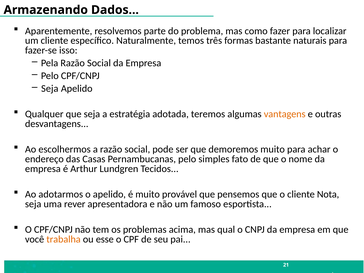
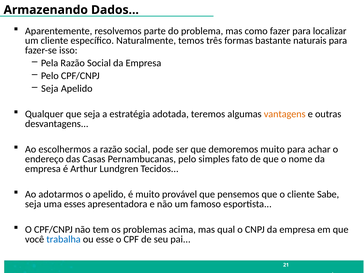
Nota: Nota -> Sabe (328, 194)
rever: rever -> esses (75, 204)
trabalha colour: orange -> blue (64, 239)
